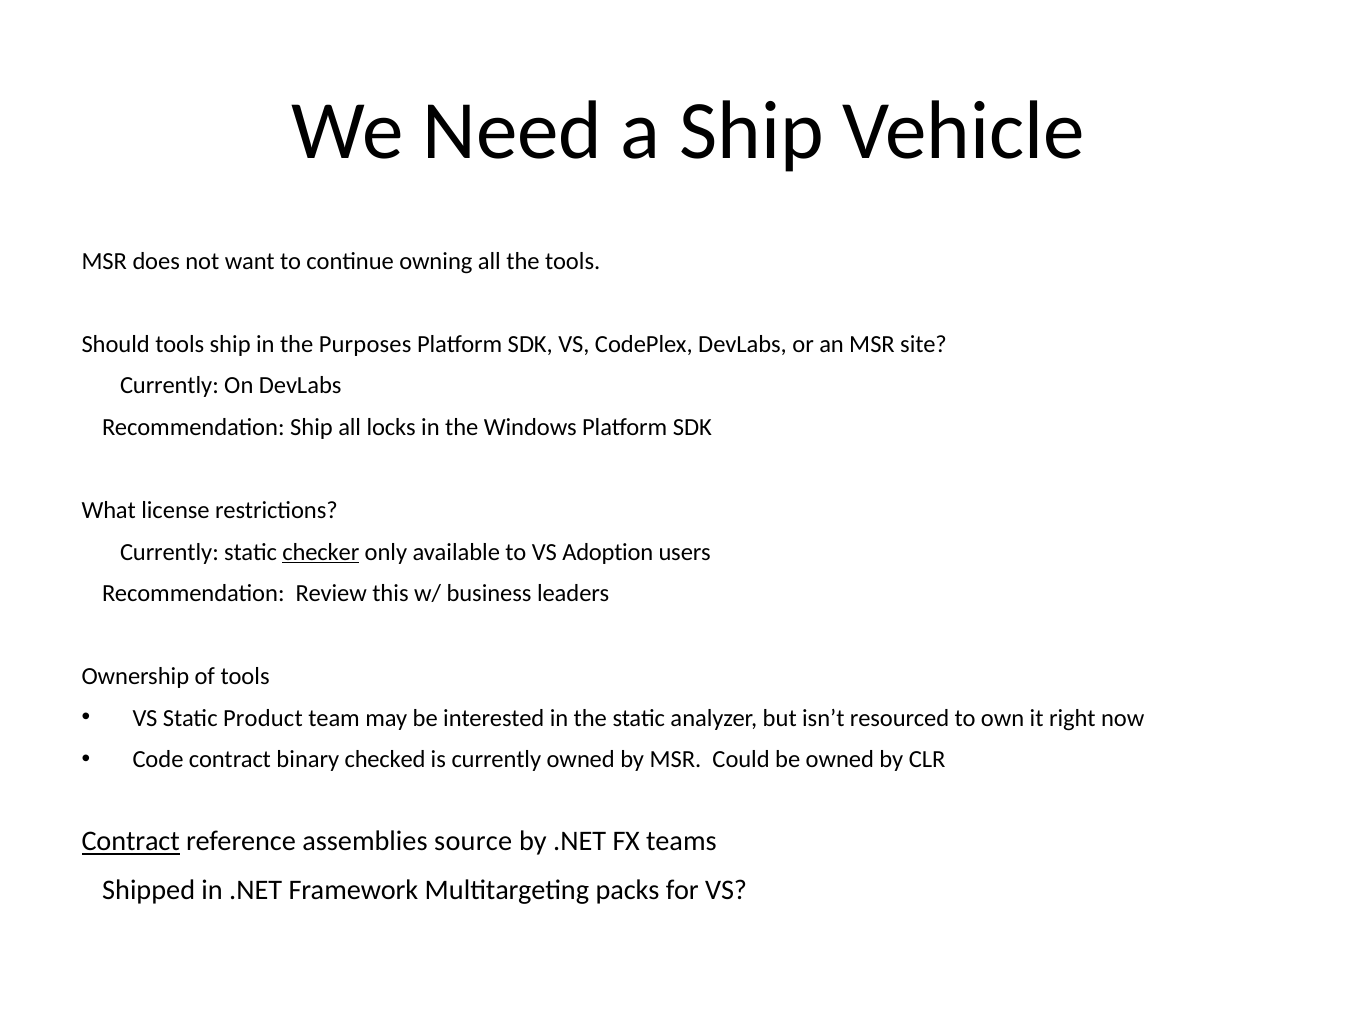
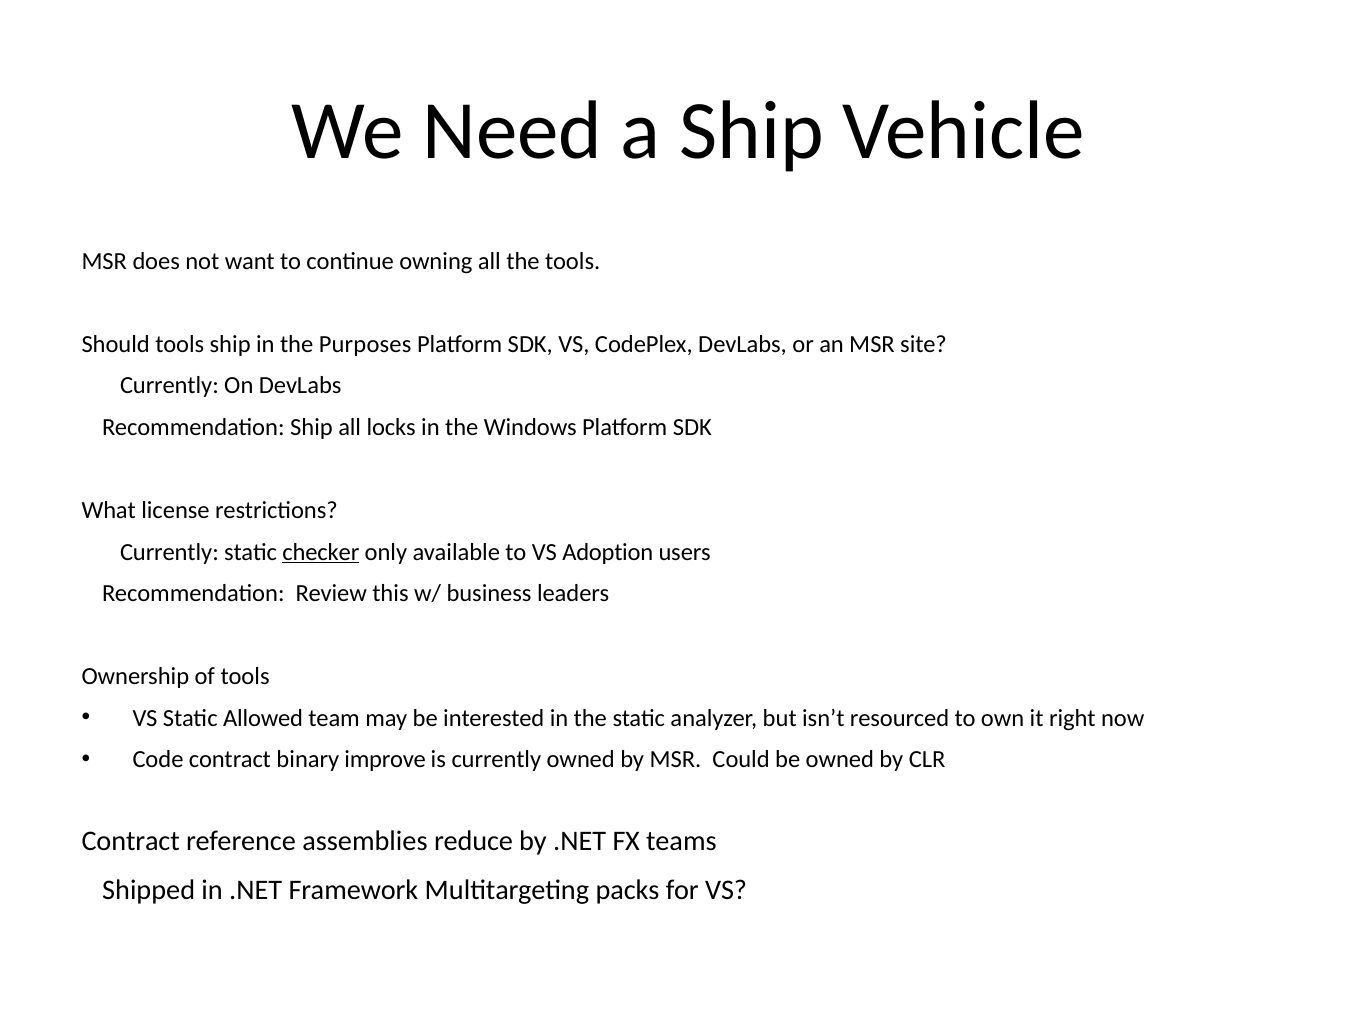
Product: Product -> Allowed (263, 718)
checked: checked -> improve (385, 760)
Contract underline: present -> none (131, 842)
source: source -> reduce (473, 842)
